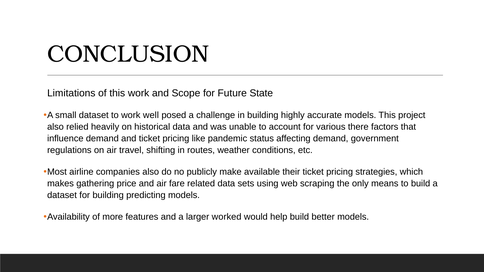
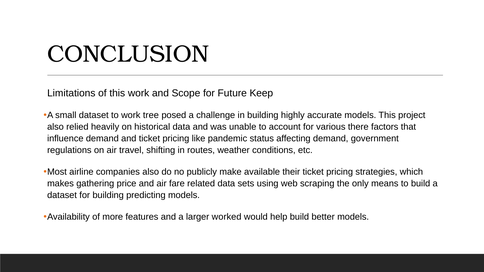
State: State -> Keep (261, 93)
well: well -> tree (151, 115)
